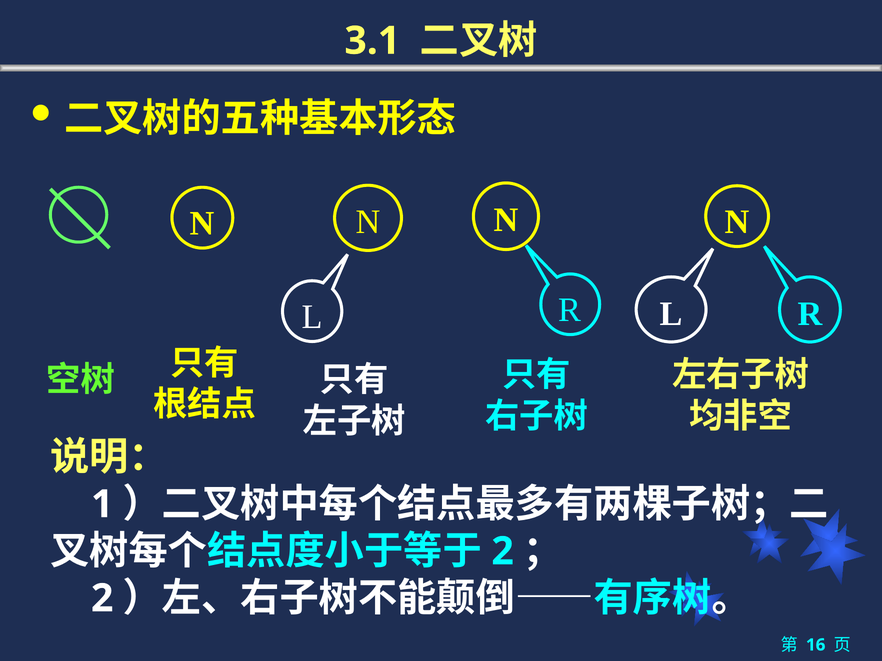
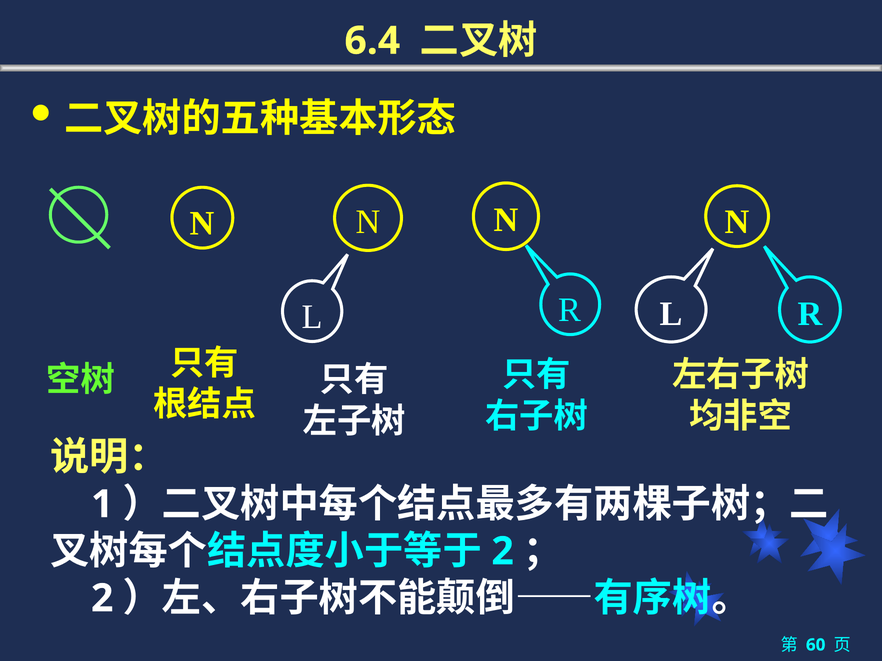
3.1: 3.1 -> 6.4 (372, 41)
16: 16 -> 60 (816, 645)
